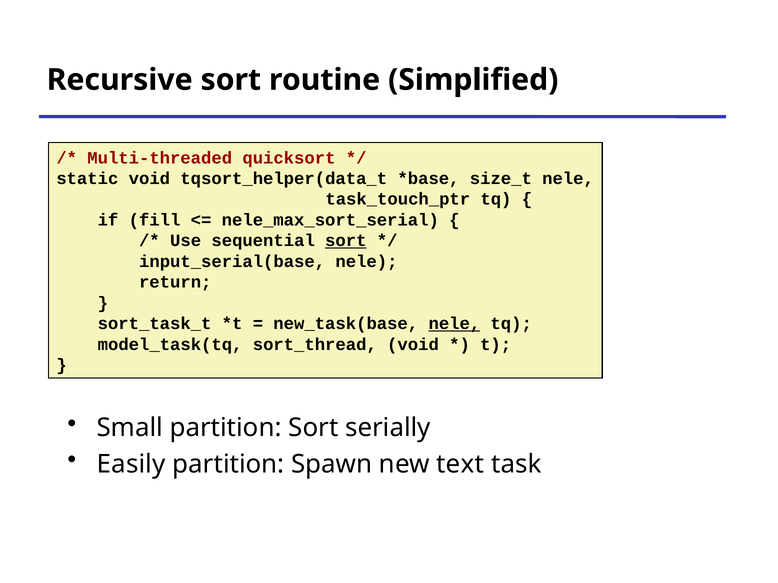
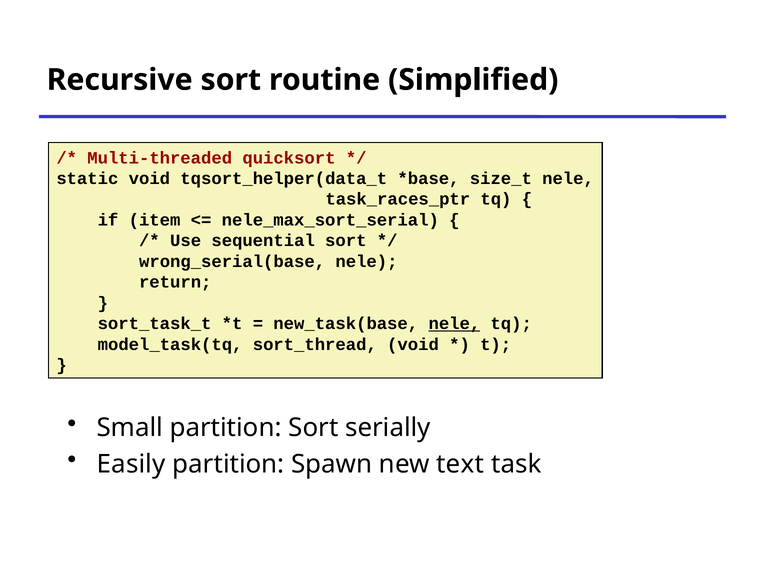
task_touch_ptr: task_touch_ptr -> task_races_ptr (398, 199)
fill: fill -> item (155, 220)
sort underline: present -> none (346, 241)
input_serial(base: input_serial(base -> wrong_serial(base (232, 262)
